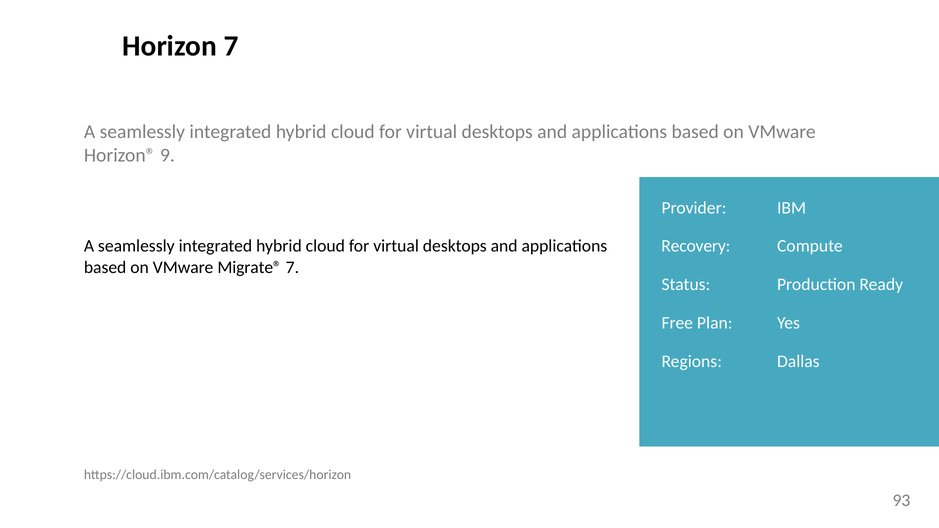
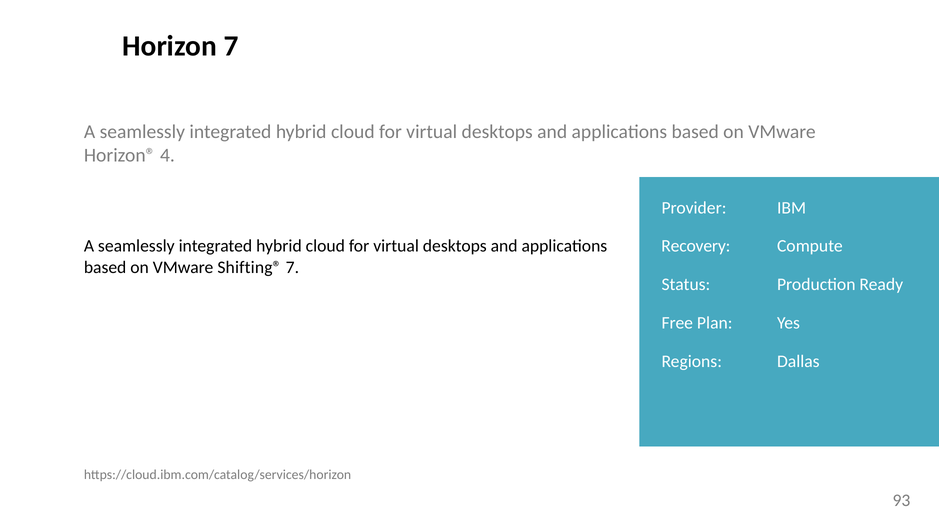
9: 9 -> 4 (167, 156)
Migrate®: Migrate® -> Shifting® (250, 267)
